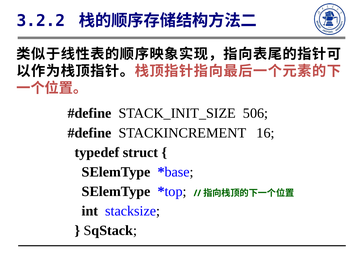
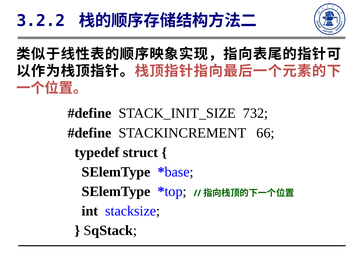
506: 506 -> 732 (256, 113)
16: 16 -> 66 (266, 133)
